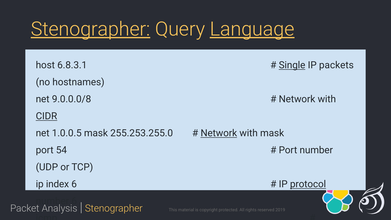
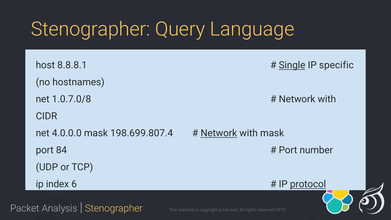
Stenographer underline: present -> none (91, 29)
Language underline: present -> none (252, 29)
6.8.3.1: 6.8.3.1 -> 8.8.8.1 (72, 65)
packets: packets -> specific (336, 65)
9.0.0.0/8: 9.0.0.0/8 -> 1.0.7.0/8 (72, 99)
CIDR underline: present -> none (46, 116)
1.0.0.5: 1.0.0.5 -> 4.0.0.0 (67, 133)
255.253.255.0: 255.253.255.0 -> 198.699.807.4 (142, 133)
54: 54 -> 84 (61, 150)
